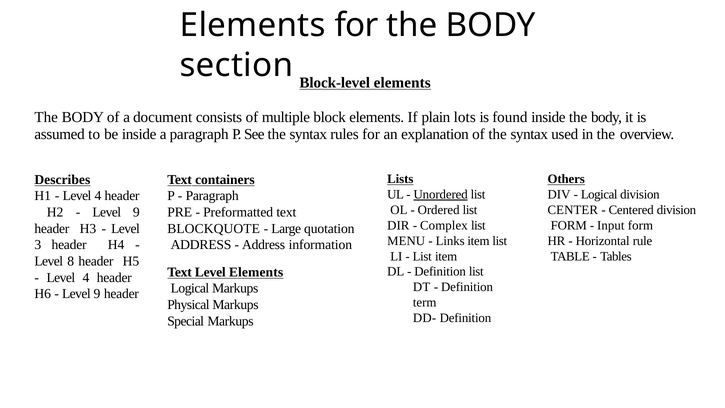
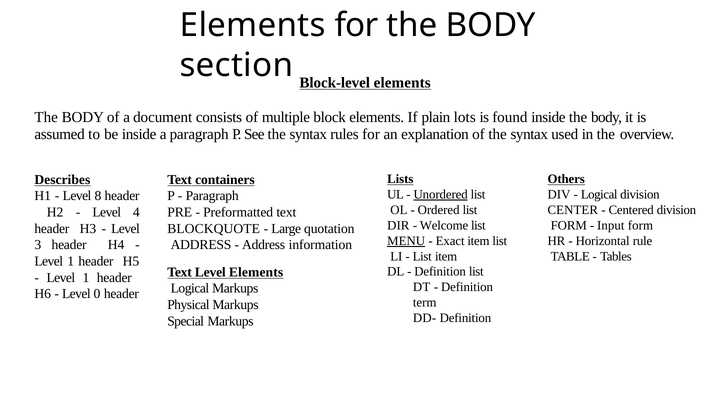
4: 4 -> 8 (98, 196)
9: 9 -> 4 (136, 212)
Complex: Complex -> Welcome (444, 225)
MENU underline: none -> present (406, 241)
Links: Links -> Exact (450, 241)
8: 8 -> 1 (71, 261)
4: 4 -> 1 (86, 277)
9: 9 -> 0 (97, 294)
